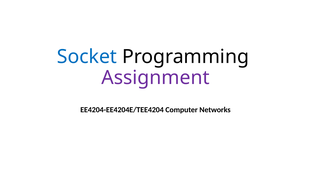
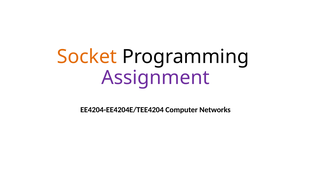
Socket colour: blue -> orange (87, 57)
